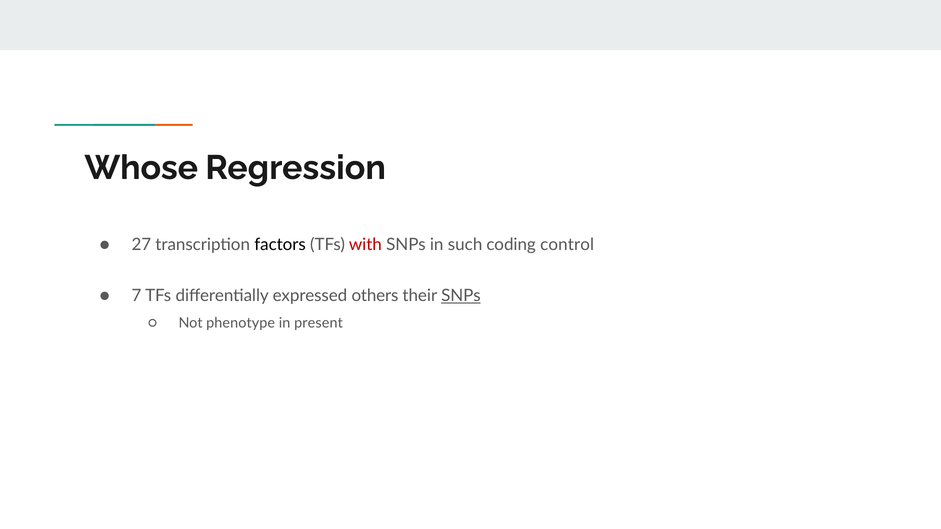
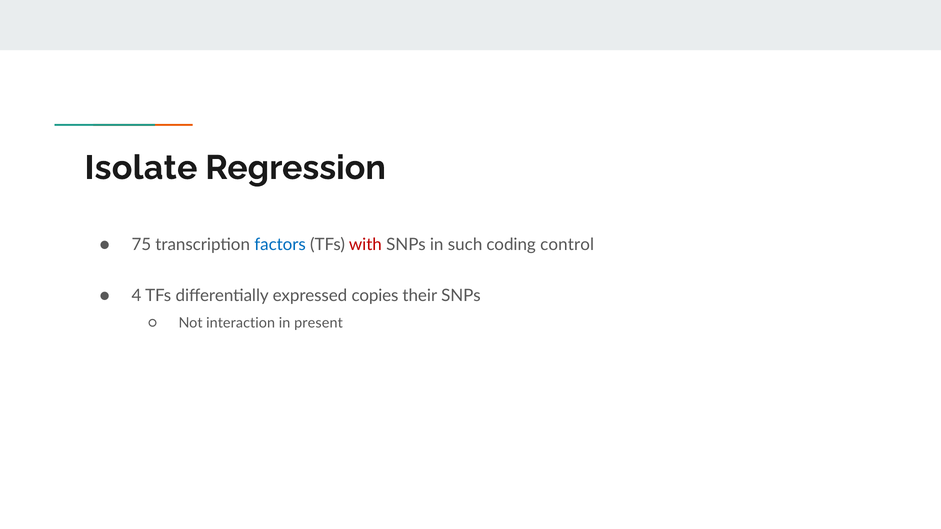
Whose: Whose -> Isolate (141, 168)
27: 27 -> 75 (141, 245)
factors colour: black -> blue (280, 245)
7: 7 -> 4 (136, 296)
others: others -> copies (375, 296)
SNPs underline: present -> none (461, 296)
phenotype: phenotype -> interaction (241, 323)
